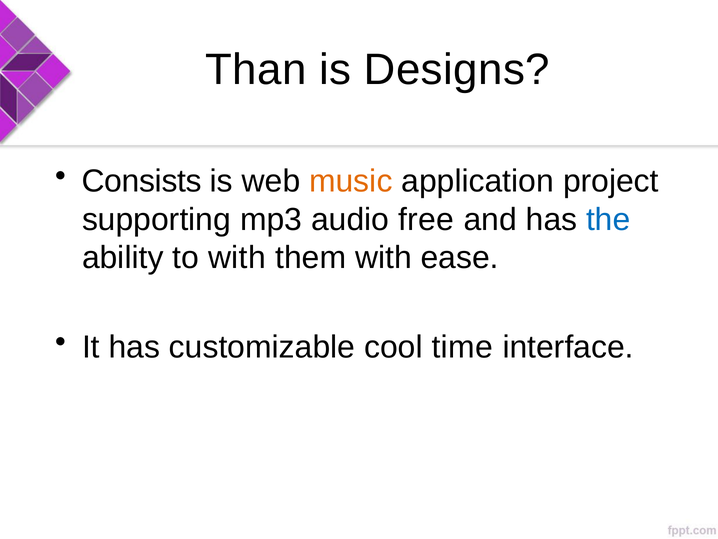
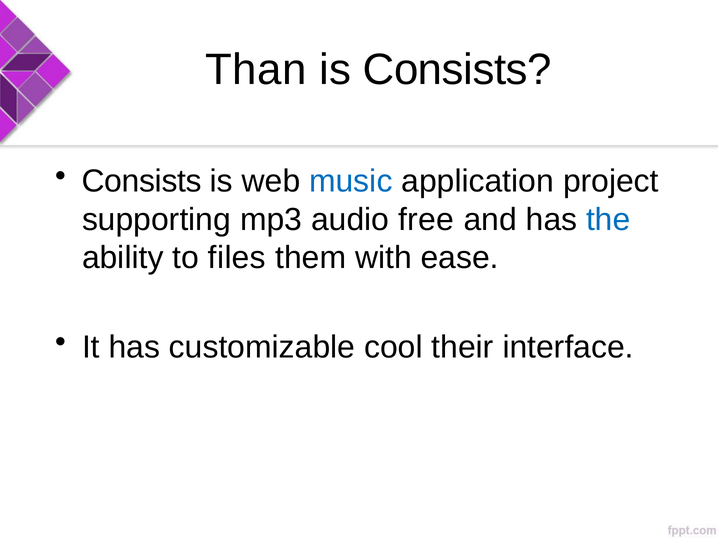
is Designs: Designs -> Consists (457, 70)
music colour: orange -> blue (351, 181)
to with: with -> files (237, 258)
time: time -> their (463, 347)
